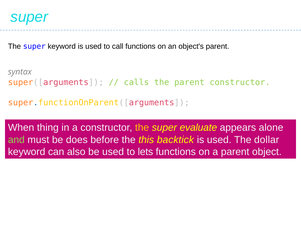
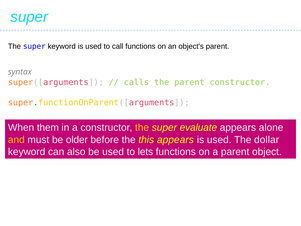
thing: thing -> them (48, 128)
and colour: light green -> yellow (16, 140)
does: does -> older (77, 140)
this backtick: backtick -> appears (175, 140)
